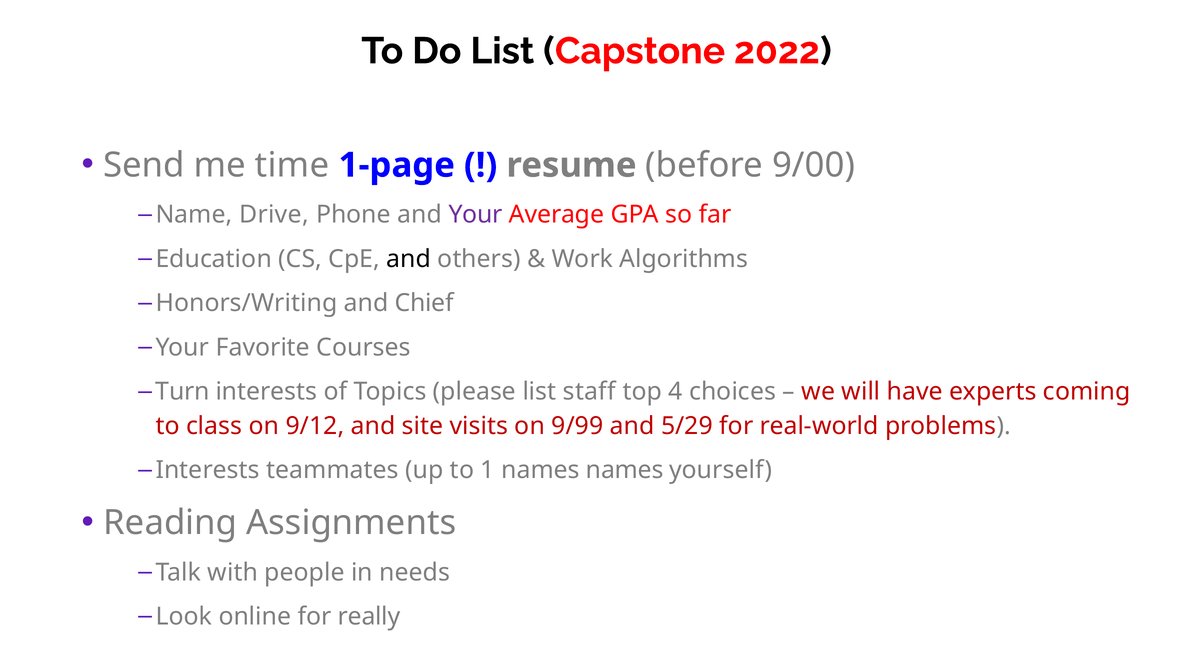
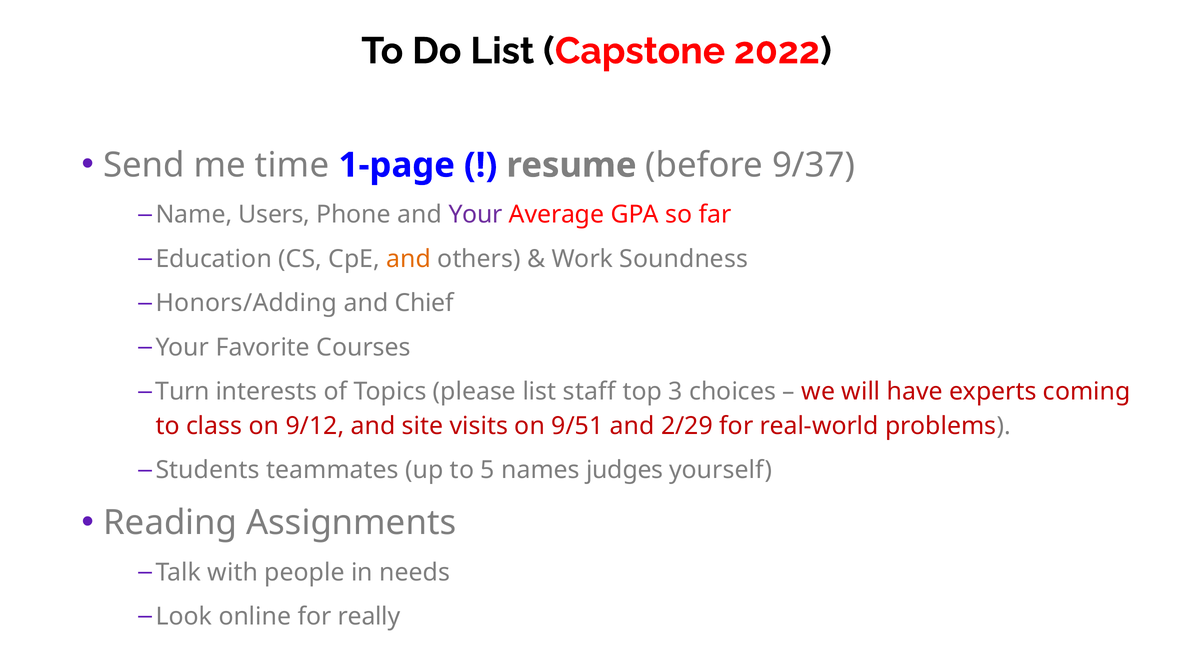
9/00: 9/00 -> 9/37 (814, 165)
Drive: Drive -> Users (274, 215)
and colour: black -> orange (409, 259)
Algorithms: Algorithms -> Soundness (684, 259)
Honors/Writing: Honors/Writing -> Honors/Adding (246, 303)
4: 4 -> 3 (676, 392)
9/99: 9/99 -> 9/51 (577, 426)
5/29: 5/29 -> 2/29 (687, 426)
Interests: Interests -> Students (208, 470)
1: 1 -> 5 (488, 470)
names names: names -> judges (625, 470)
